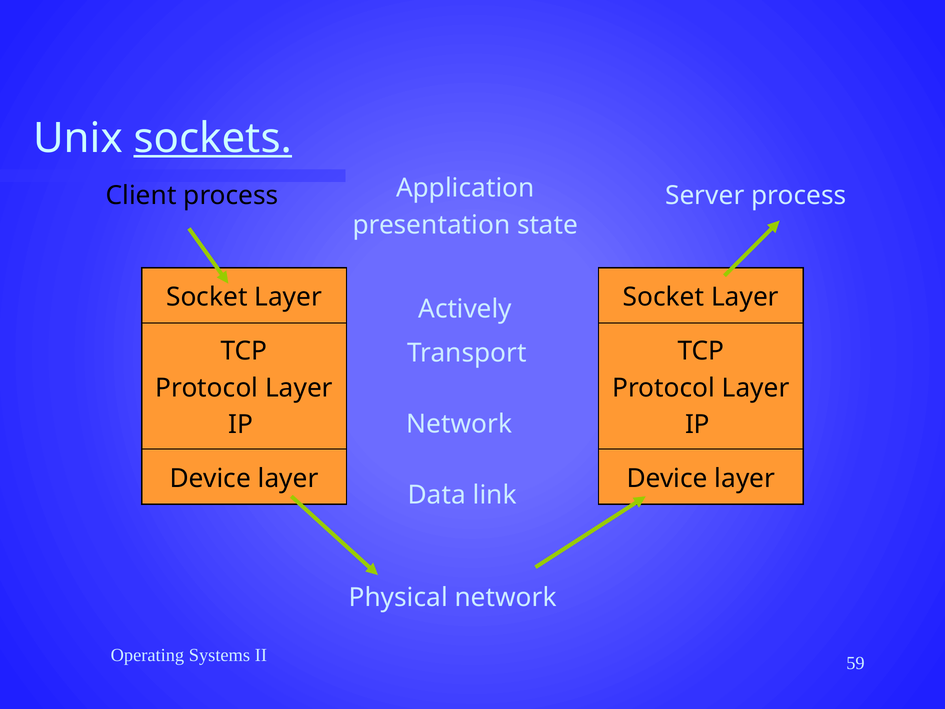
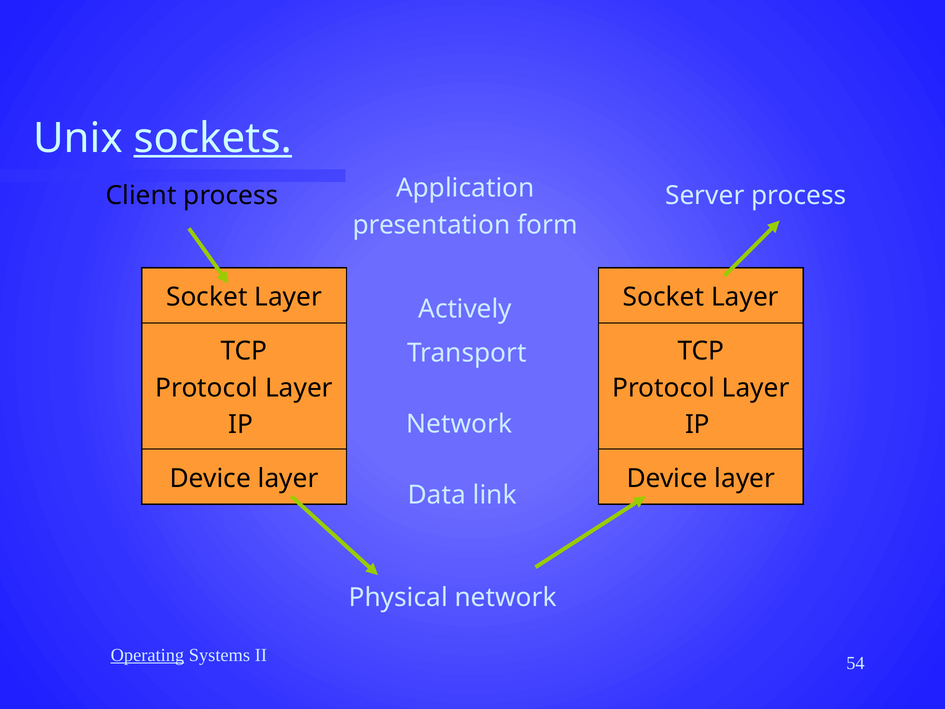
state: state -> form (547, 225)
Operating underline: none -> present (147, 655)
59: 59 -> 54 (855, 663)
